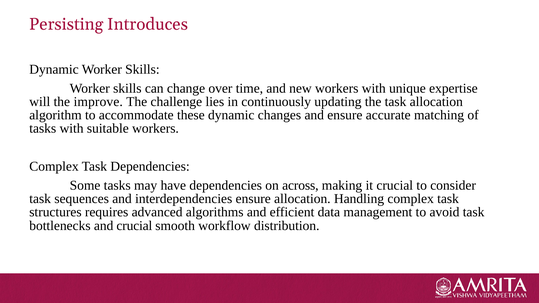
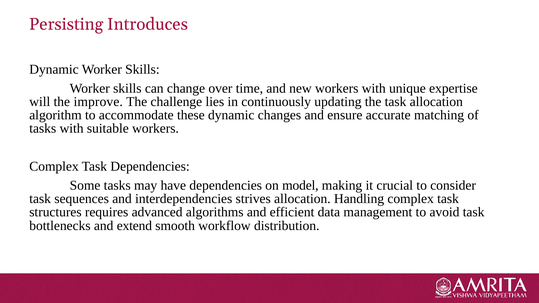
across: across -> model (300, 186)
interdependencies ensure: ensure -> strives (253, 199)
and crucial: crucial -> extend (134, 226)
